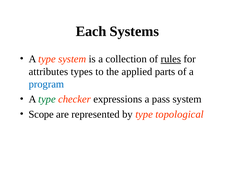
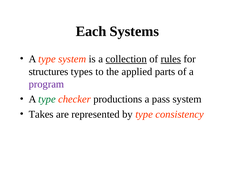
collection underline: none -> present (126, 59)
attributes: attributes -> structures (49, 72)
program colour: blue -> purple (46, 84)
expressions: expressions -> productions (118, 99)
Scope: Scope -> Takes (41, 115)
topological: topological -> consistency (180, 115)
